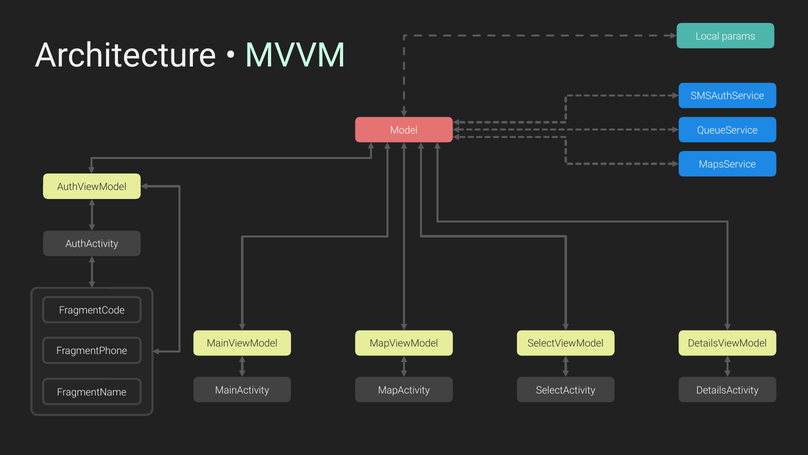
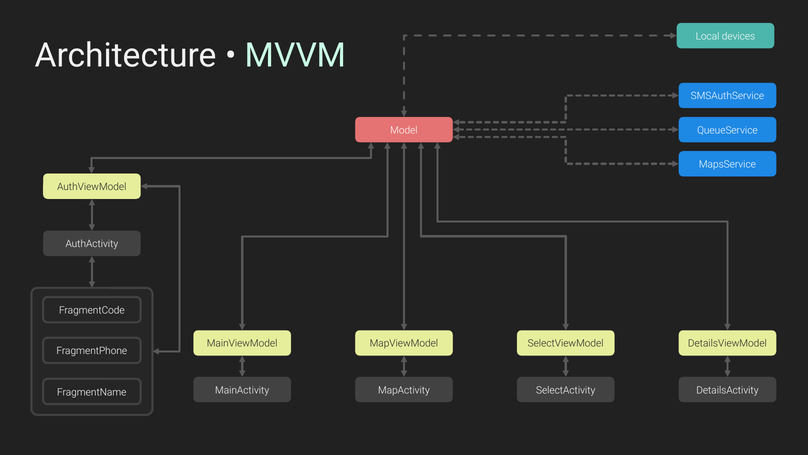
params: params -> devices (739, 36)
